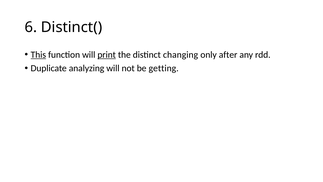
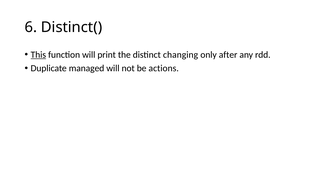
print underline: present -> none (107, 55)
analyzing: analyzing -> managed (87, 68)
getting: getting -> actions (164, 68)
